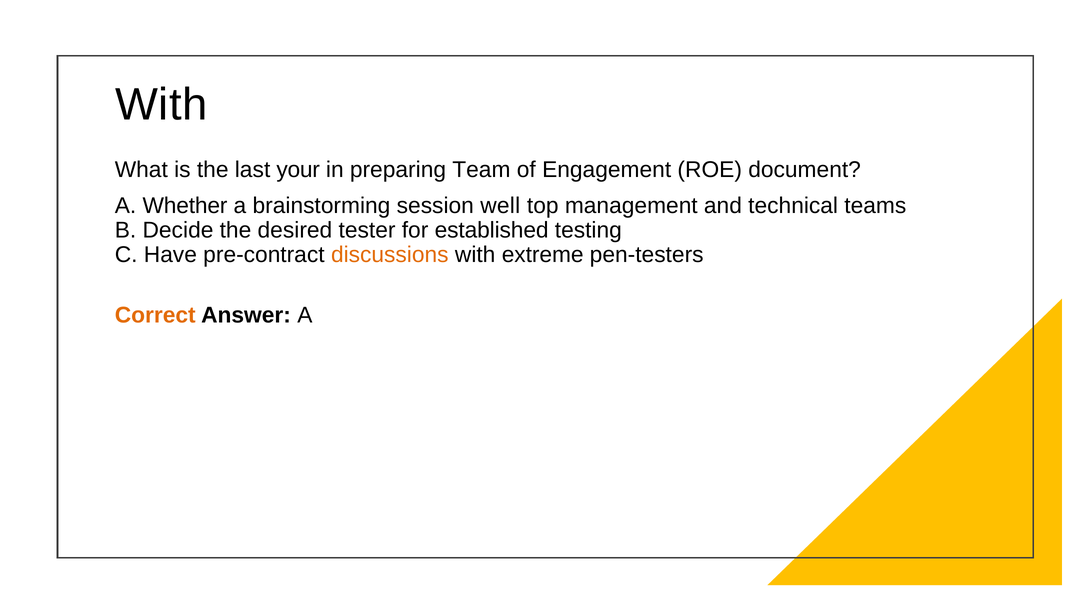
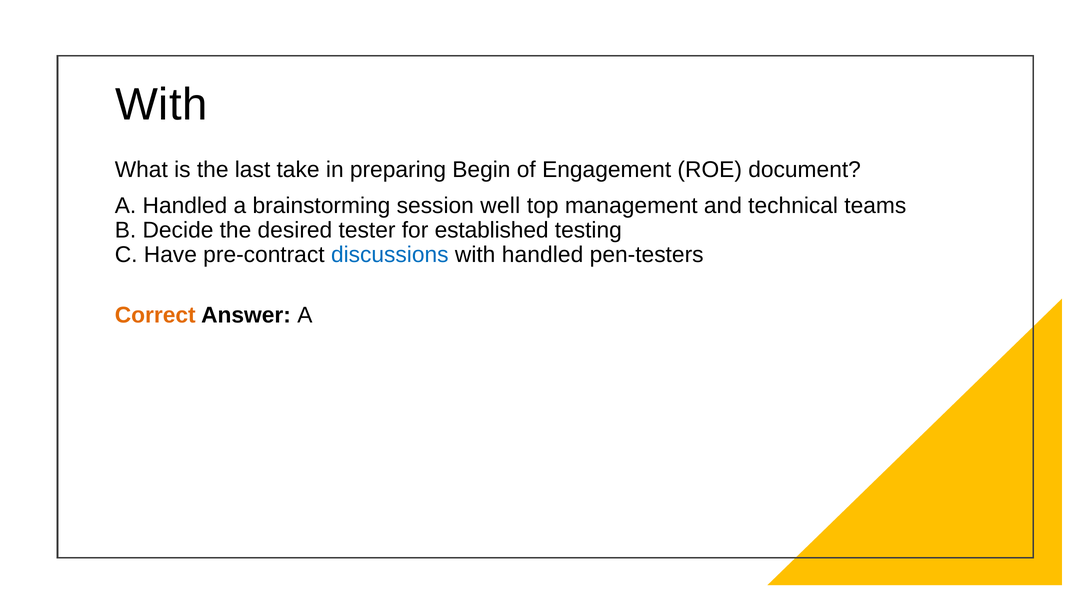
your: your -> take (298, 169)
Team: Team -> Begin (481, 169)
A Whether: Whether -> Handled (185, 205)
discussions colour: orange -> blue (390, 254)
with extreme: extreme -> handled (543, 254)
